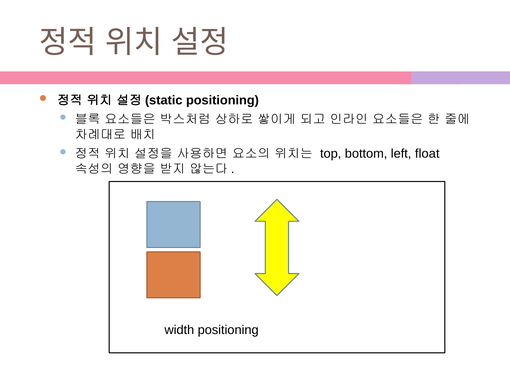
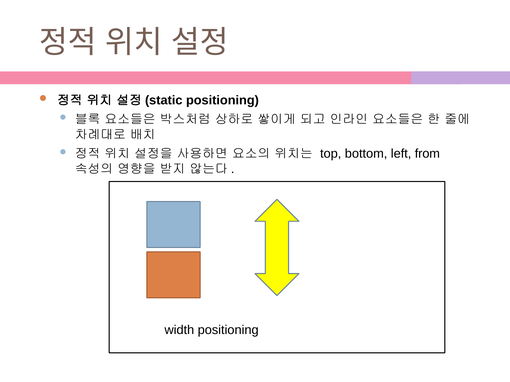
float: float -> from (427, 154)
